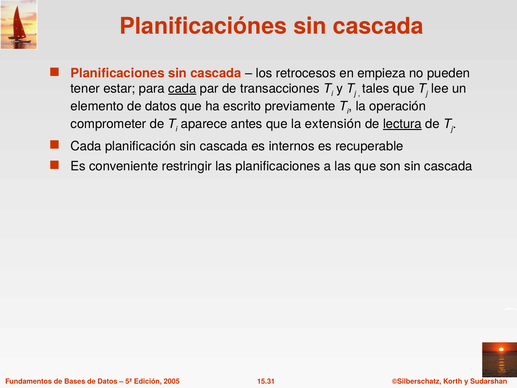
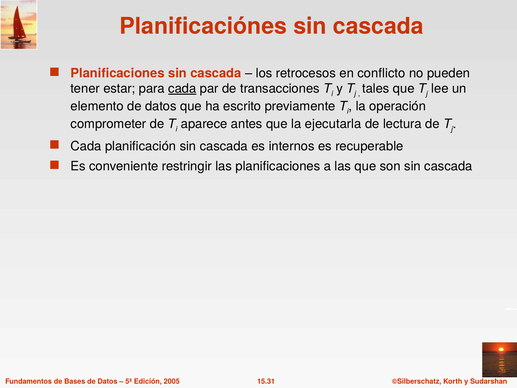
empieza: empieza -> conflicto (381, 73)
extensión: extensión -> ejecutarla (333, 124)
lectura underline: present -> none (402, 124)
